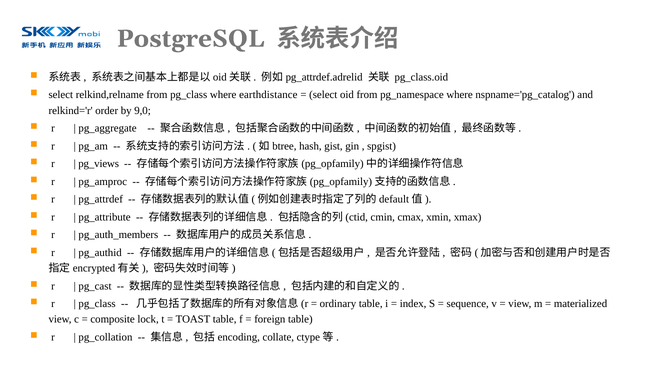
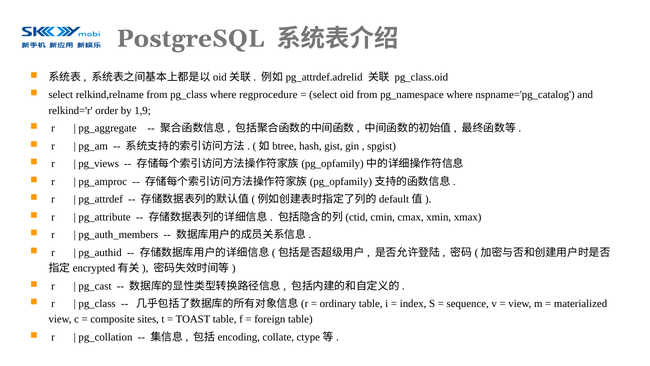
earthdistance: earthdistance -> regprocedure (268, 95)
9,0: 9,0 -> 1,9 (143, 110)
lock: lock -> sites (148, 319)
